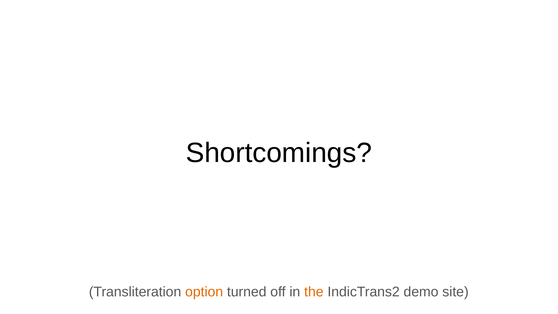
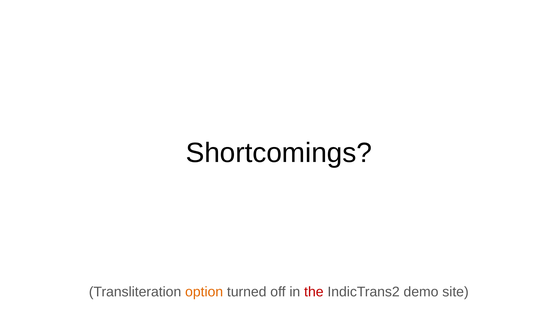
the colour: orange -> red (314, 292)
